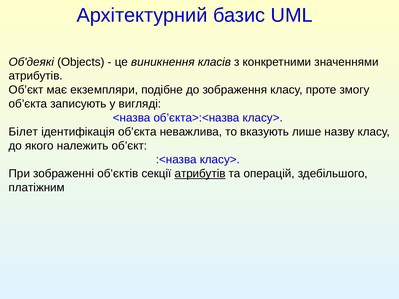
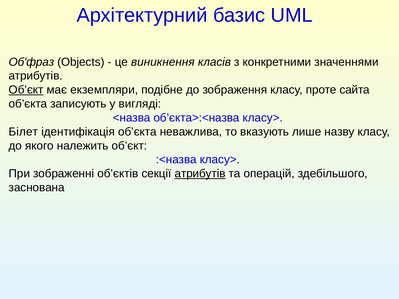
Об'деякі: Об'деякі -> Об'фраз (31, 62)
Об’єкт underline: none -> present (26, 90)
змогу: змогу -> сайта (355, 90)
платіжним: платіжним -> заснована (37, 188)
